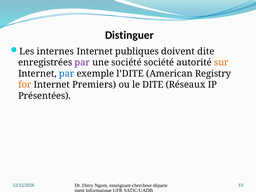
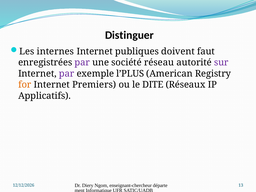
doivent dite: dite -> faut (206, 51)
société société: société -> réseau (159, 63)
sur colour: orange -> purple (221, 63)
par colour: blue -> purple (67, 74)
l’DITE: l’DITE -> l’PLUS (130, 74)
Présentées: Présentées -> Applicatifs (44, 96)
